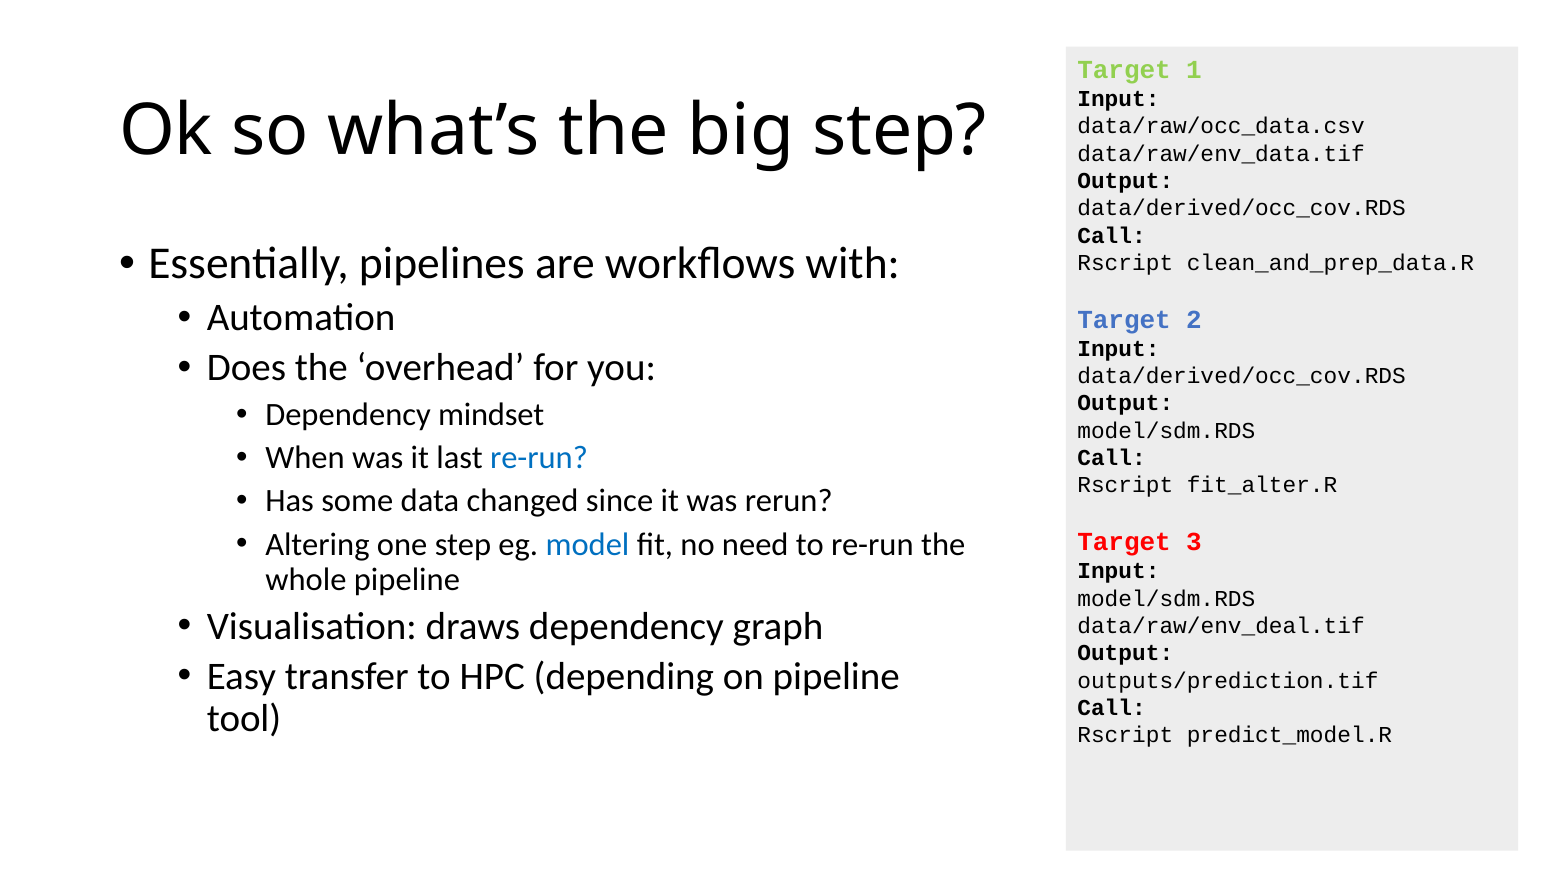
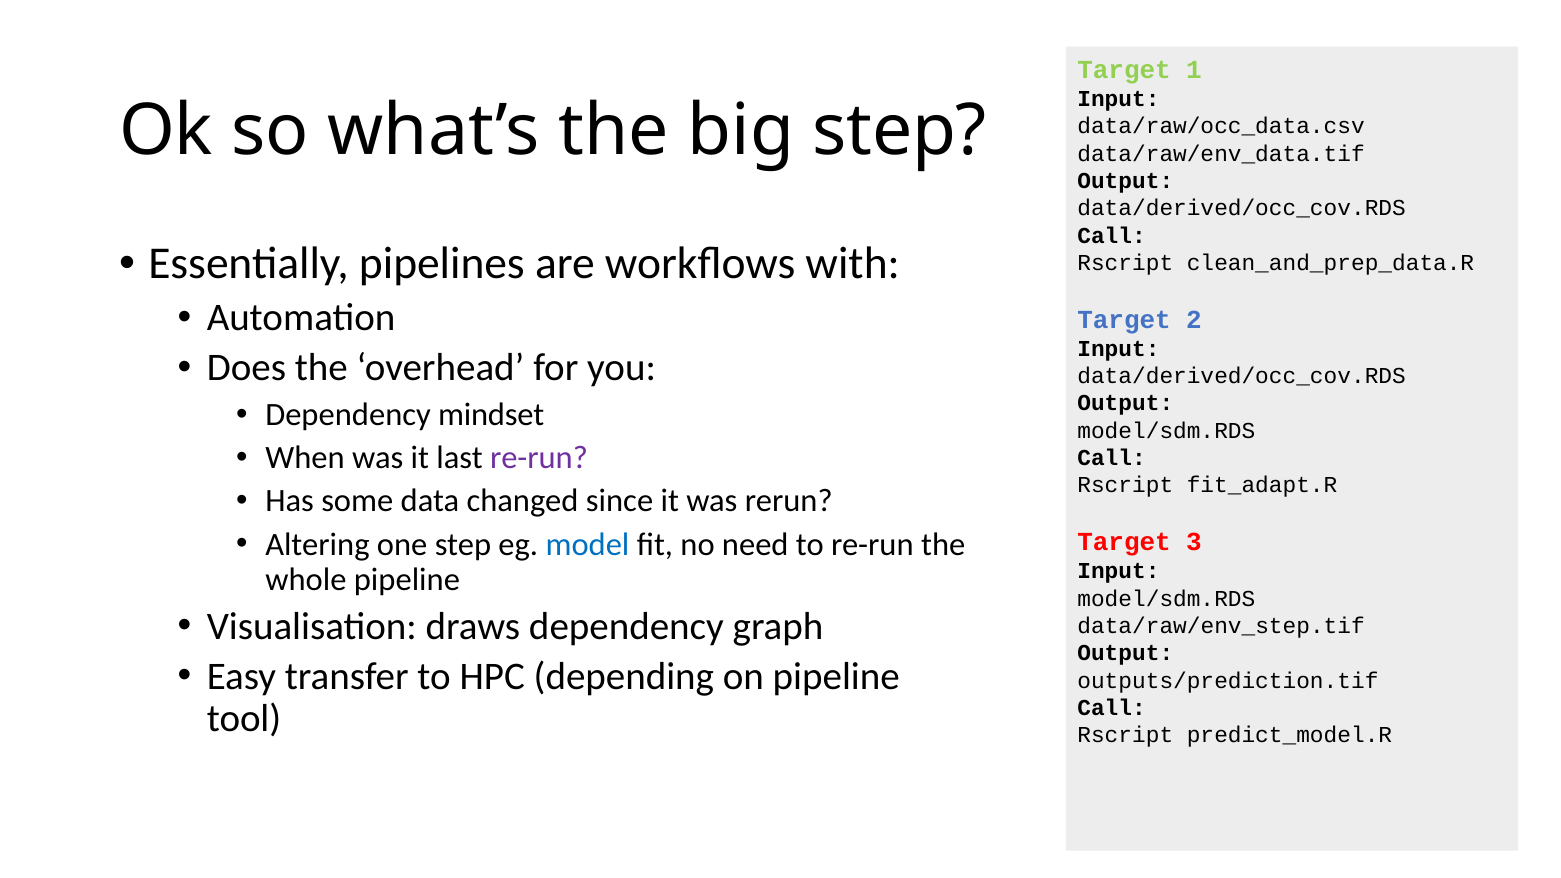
re-run colour: blue -> purple (539, 458)
fit_alter.R: fit_alter.R -> fit_adapt.R (1262, 485)
data/raw/env_deal.tif: data/raw/env_deal.tif -> data/raw/env_step.tif (1221, 626)
